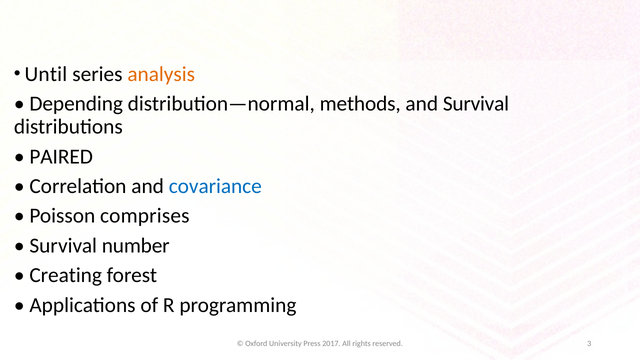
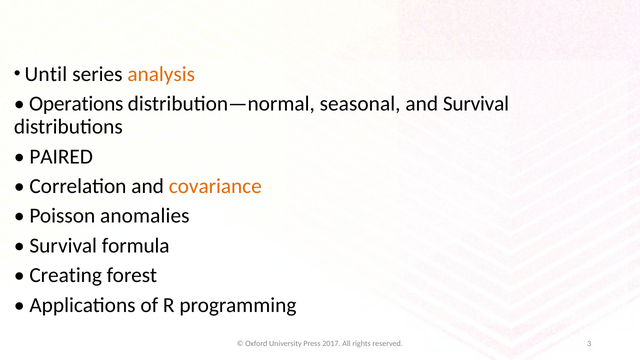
Depending: Depending -> Operations (76, 104)
methods: methods -> seasonal (360, 104)
covariance colour: blue -> orange (215, 186)
comprises: comprises -> anomalies (145, 216)
number: number -> formula (136, 246)
